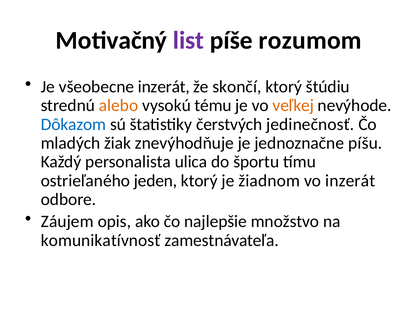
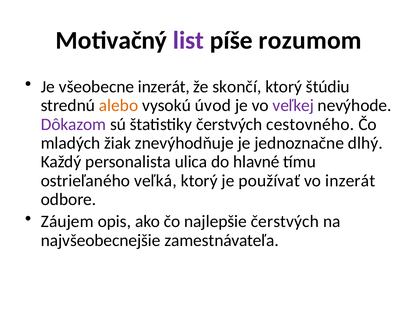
tému: tému -> úvod (213, 106)
veľkej colour: orange -> purple (293, 106)
Dôkazom colour: blue -> purple (73, 125)
jedinečnosť: jedinečnosť -> cestovného (310, 125)
píšu: píšu -> dlhý (365, 143)
športu: športu -> hlavné (256, 162)
jeden: jeden -> veľká (155, 181)
žiadnom: žiadnom -> používať (269, 181)
najlepšie množstvo: množstvo -> čerstvých (285, 222)
komunikatívnosť: komunikatívnosť -> najvšeobecnejšie (101, 241)
